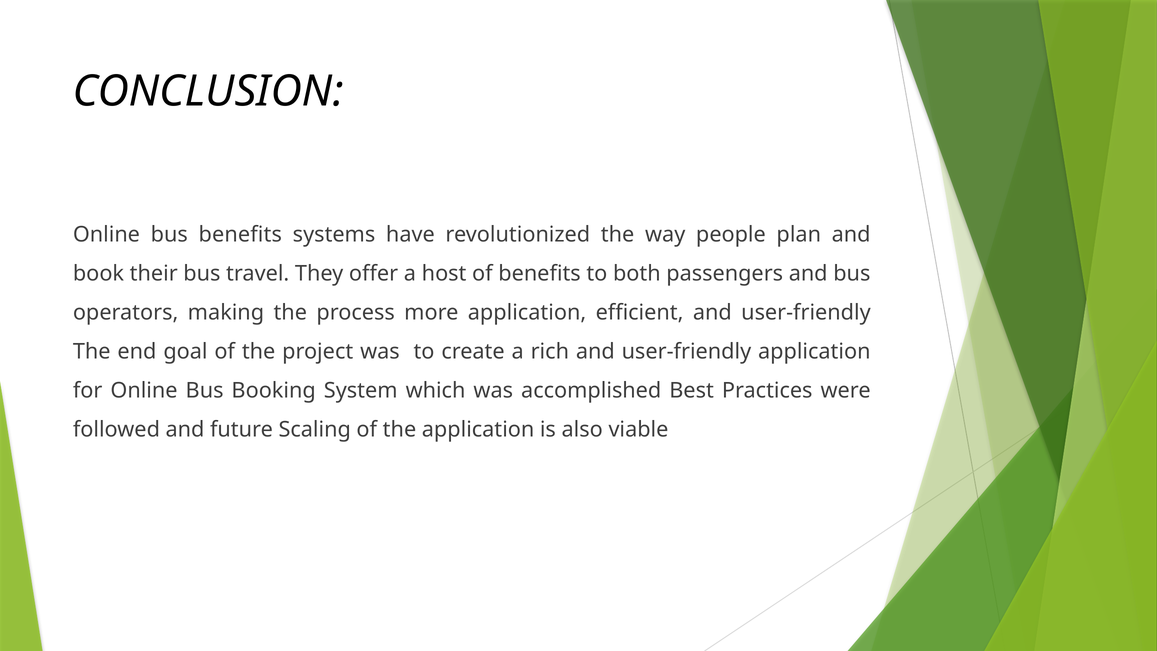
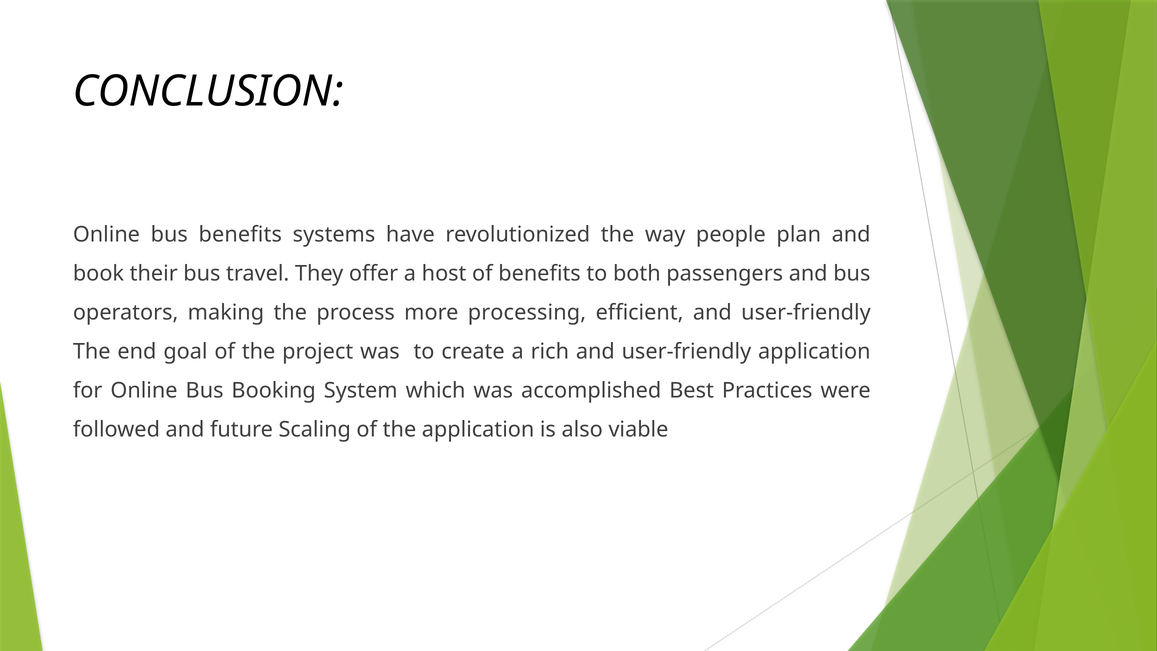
more application: application -> processing (527, 312)
